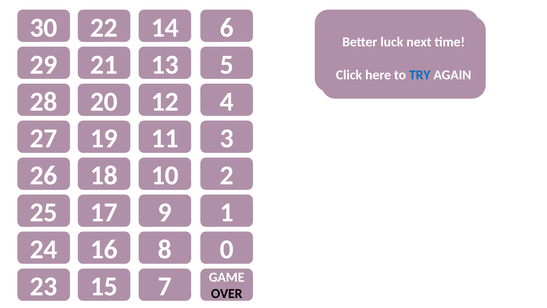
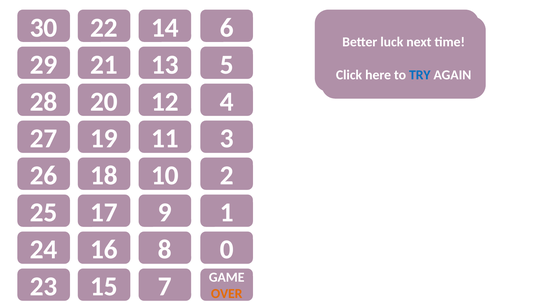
OVER colour: black -> orange (227, 294)
